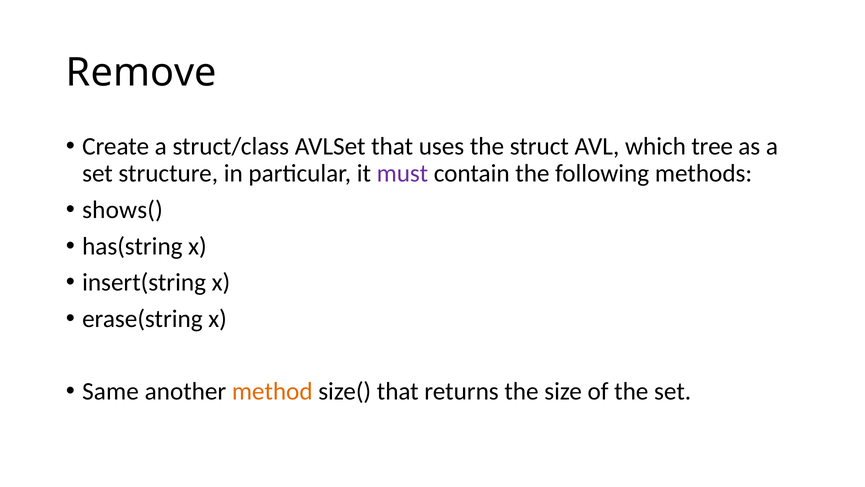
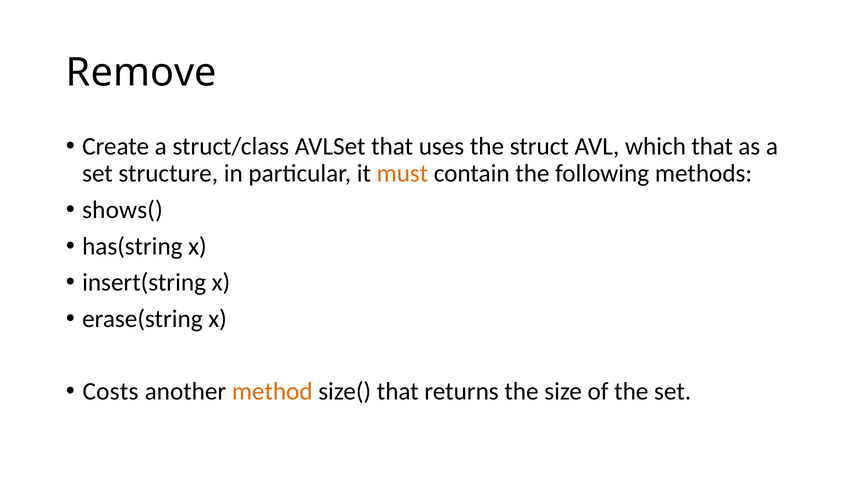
which tree: tree -> that (712, 146)
must colour: purple -> orange (402, 173)
Same: Same -> Costs (110, 391)
